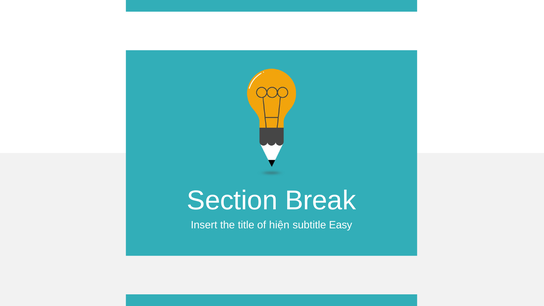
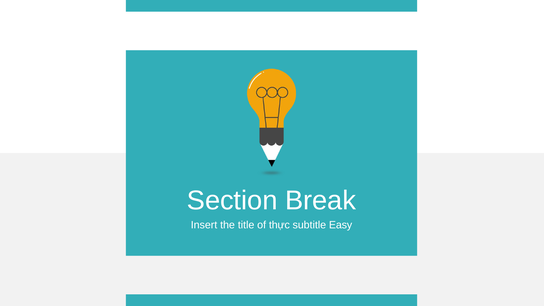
hiện: hiện -> thực (279, 225)
